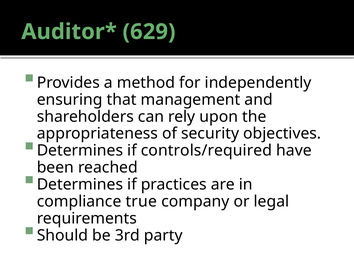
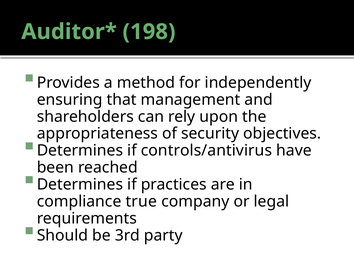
629: 629 -> 198 (149, 32)
controls/required: controls/required -> controls/antivirus (206, 151)
